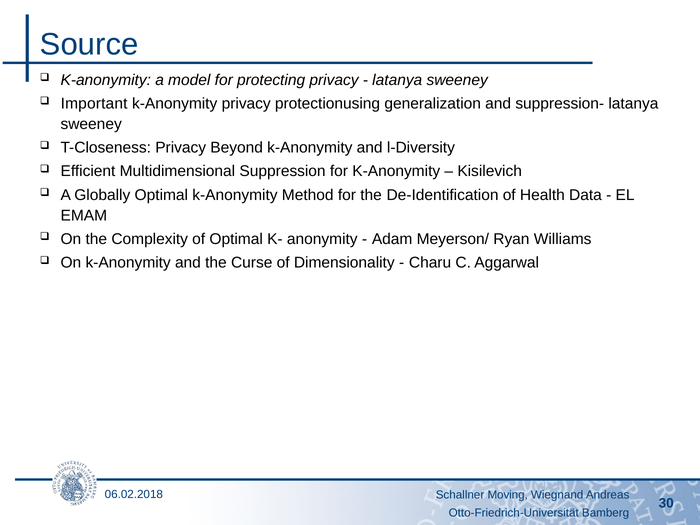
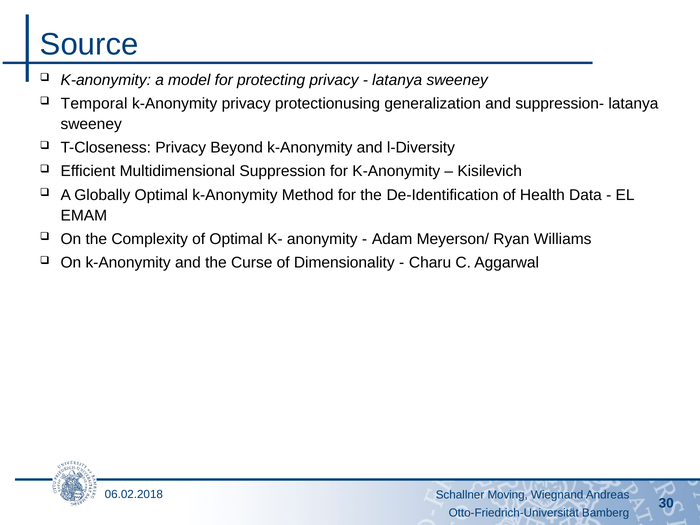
Important: Important -> Temporal (94, 104)
